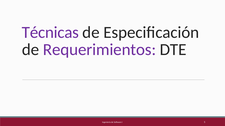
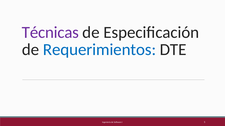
Requerimientos colour: purple -> blue (99, 50)
